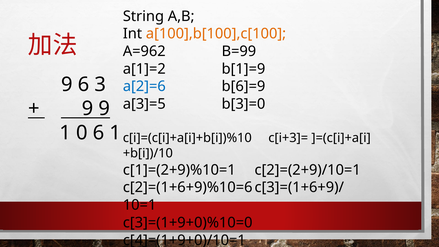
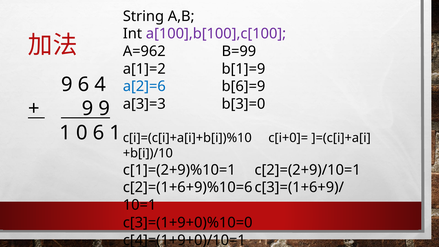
a[100],b[100],c[100 colour: orange -> purple (216, 34)
3: 3 -> 4 (100, 84)
a[3]=5: a[3]=5 -> a[3]=3 (144, 104)
c[i+3]=: c[i+3]= -> c[i+0]= (288, 138)
